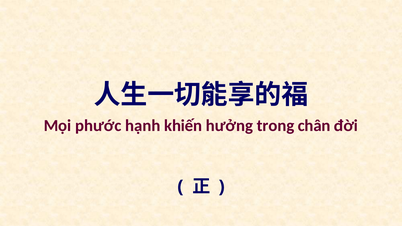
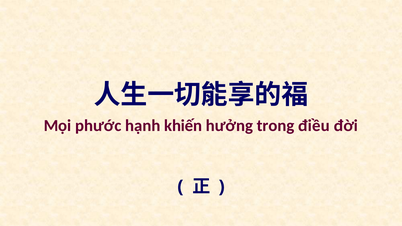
chân: chân -> điều (314, 126)
